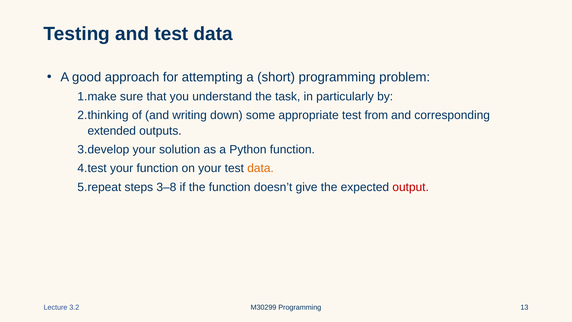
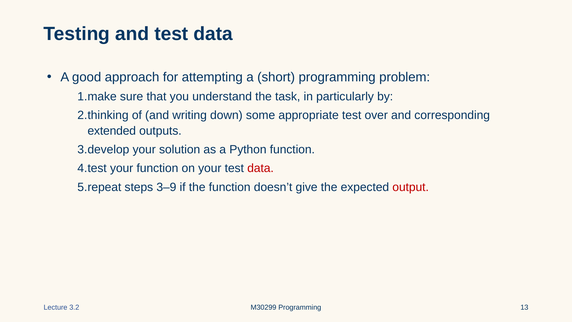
from: from -> over (376, 115)
data colour: orange -> red (261, 168)
3–8: 3–8 -> 3–9 (166, 187)
